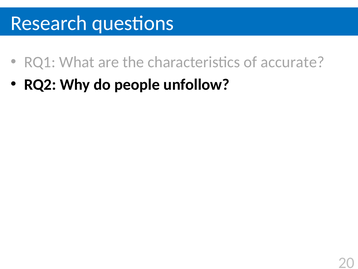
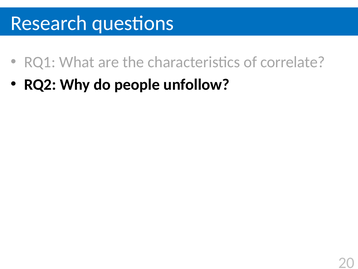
accurate: accurate -> correlate (293, 62)
